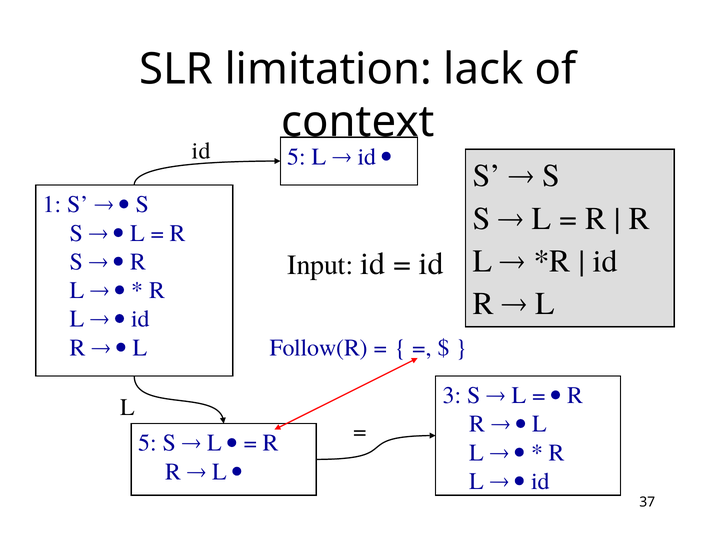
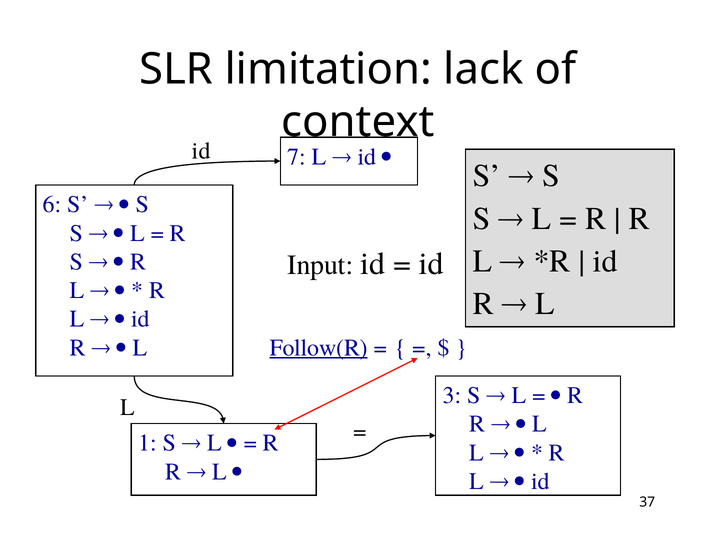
5: 5 -> 7 (297, 157)
1: 1 -> 6 (52, 204)
Follow(R underline: none -> present (319, 348)
5: 5 -> 1 (148, 443)
